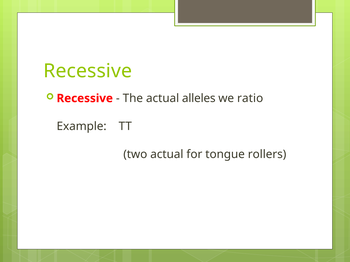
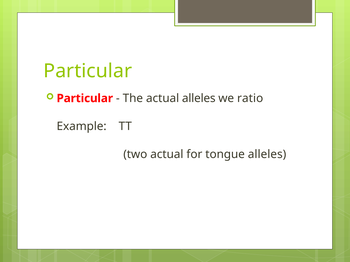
Recessive: Recessive -> Particular (88, 71)
Recessive: Recessive -> Particular (85, 99)
tongue rollers: rollers -> alleles (267, 155)
